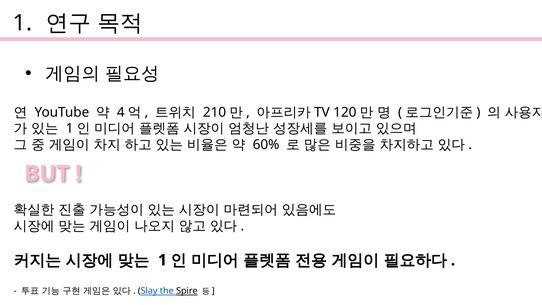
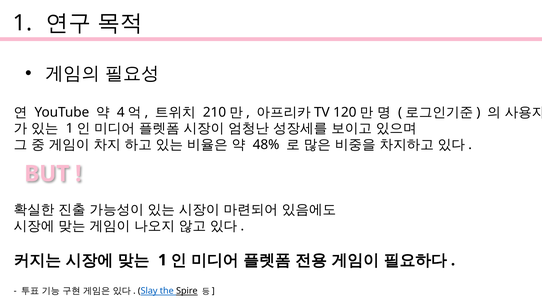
60%: 60% -> 48% (266, 145)
